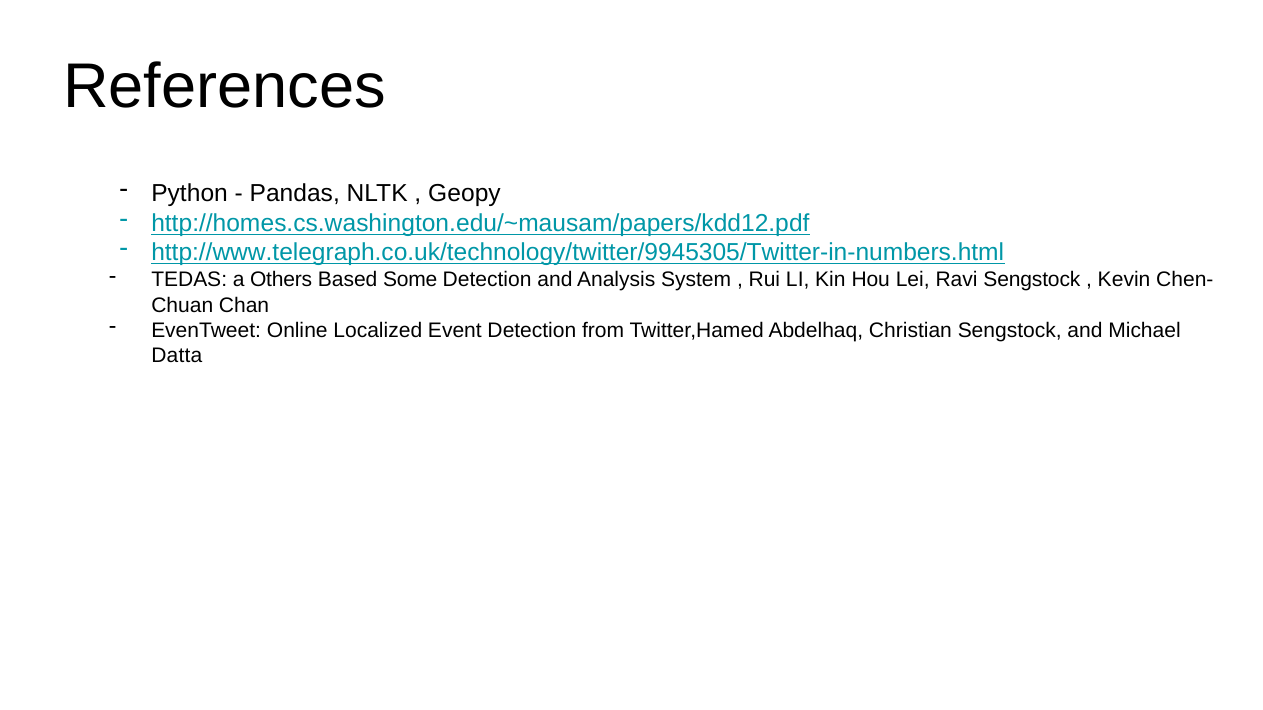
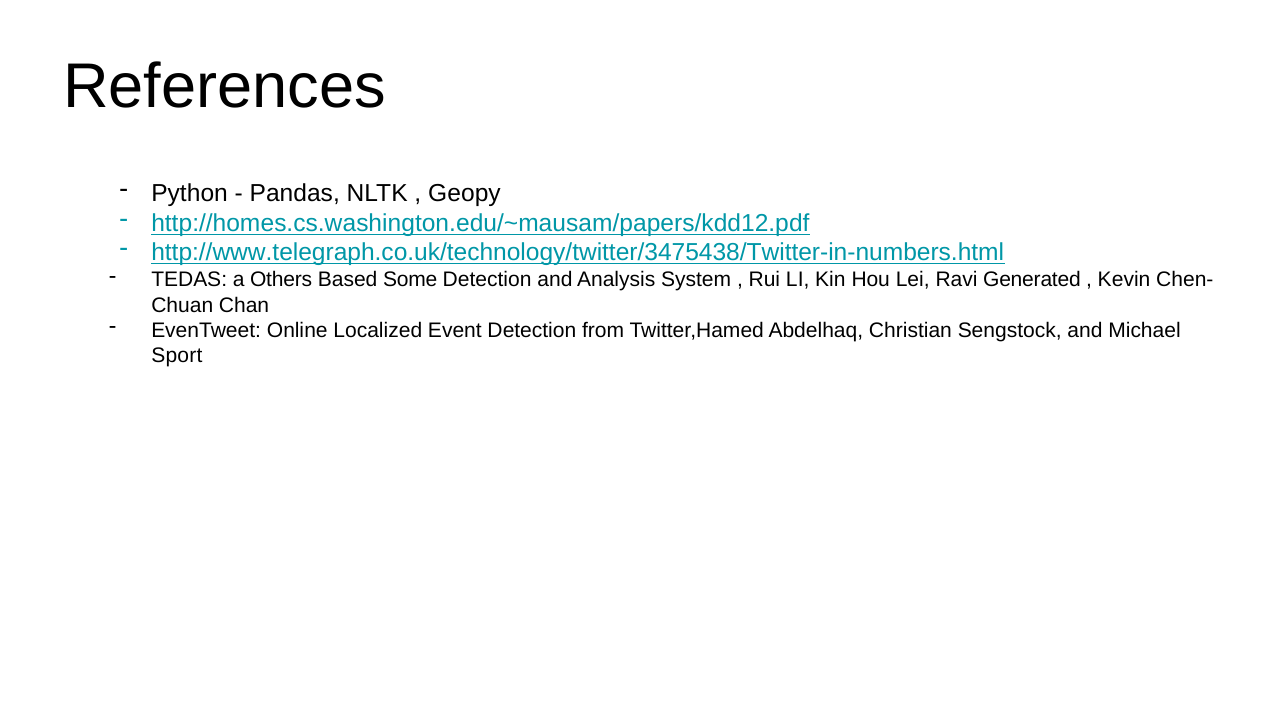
http://www.telegraph.co.uk/technology/twitter/9945305/Twitter-in-numbers.html: http://www.telegraph.co.uk/technology/twitter/9945305/Twitter-in-numbers.html -> http://www.telegraph.co.uk/technology/twitter/3475438/Twitter-in-numbers.html (578, 253)
Ravi Sengstock: Sengstock -> Generated (1032, 280)
Datta: Datta -> Sport (177, 356)
